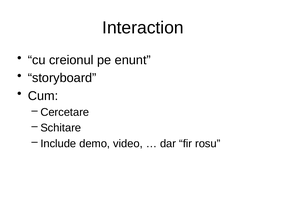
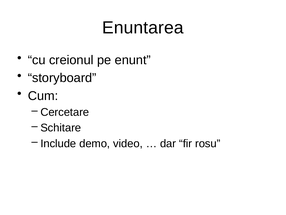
Interaction: Interaction -> Enuntarea (143, 28)
